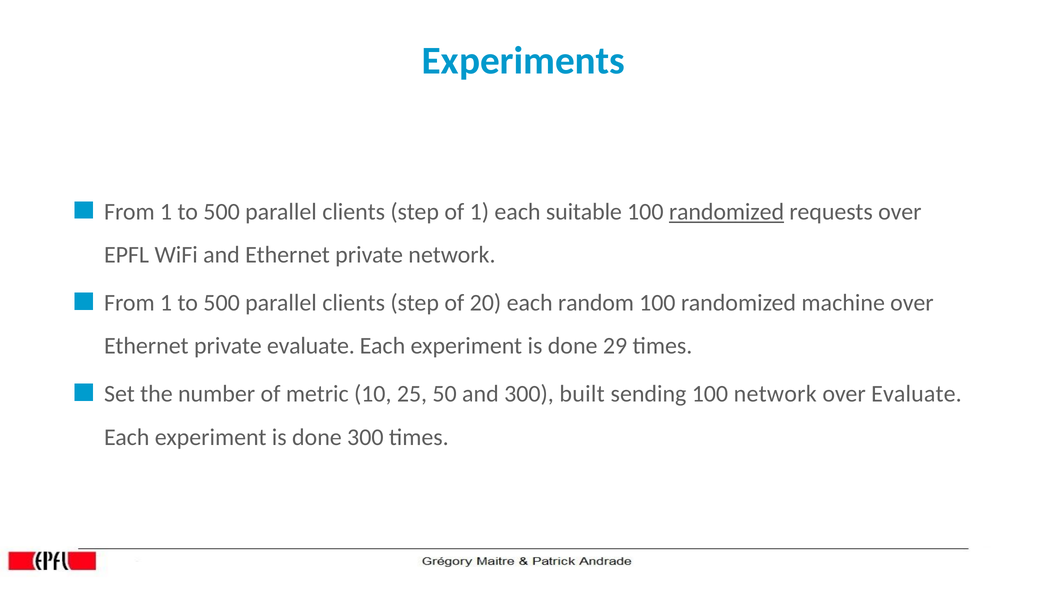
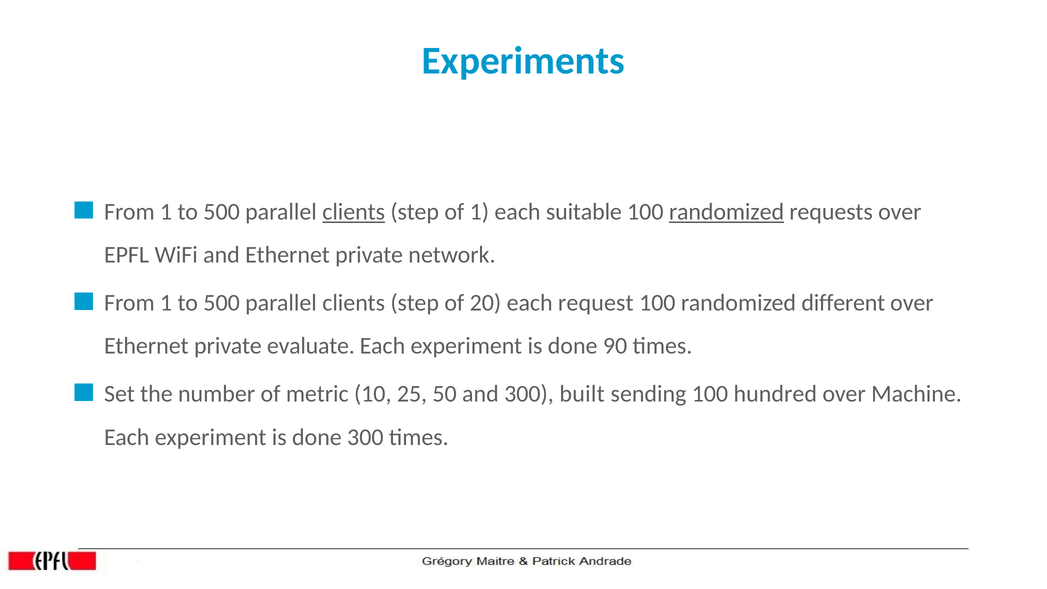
clients underline: none -> present (354, 212)
random: random -> request (596, 303)
machine: machine -> different (843, 303)
29: 29 -> 90 (615, 346)
100 network: network -> hundred (775, 394)
over Evaluate: Evaluate -> Machine (917, 394)
